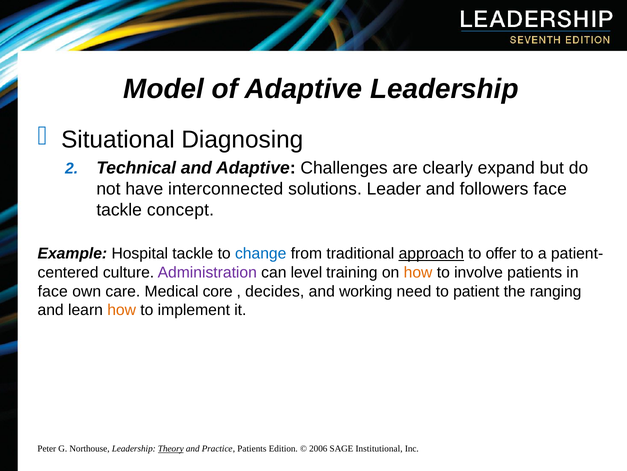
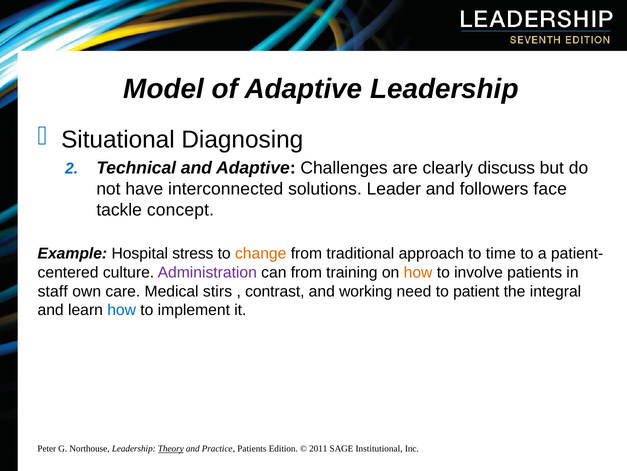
expand: expand -> discuss (506, 168)
Hospital tackle: tackle -> stress (193, 253)
change colour: blue -> orange (261, 253)
approach underline: present -> none (431, 253)
offer: offer -> time (501, 253)
can level: level -> from (306, 272)
face: face -> staff (53, 291)
core: core -> stirs (218, 291)
decides: decides -> contrast (275, 291)
ranging: ranging -> integral (556, 291)
how colour: orange -> blue (122, 310)
2006: 2006 -> 2011 (318, 448)
